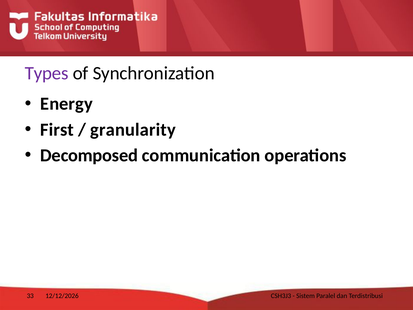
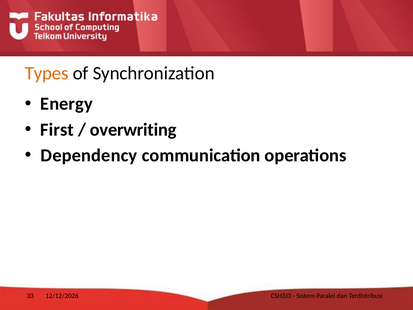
Types colour: purple -> orange (47, 73)
granularity: granularity -> overwriting (133, 130)
Decomposed: Decomposed -> Dependency (89, 155)
